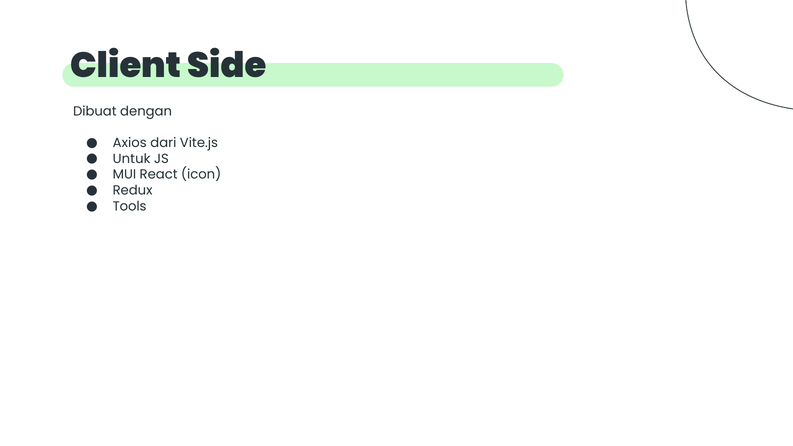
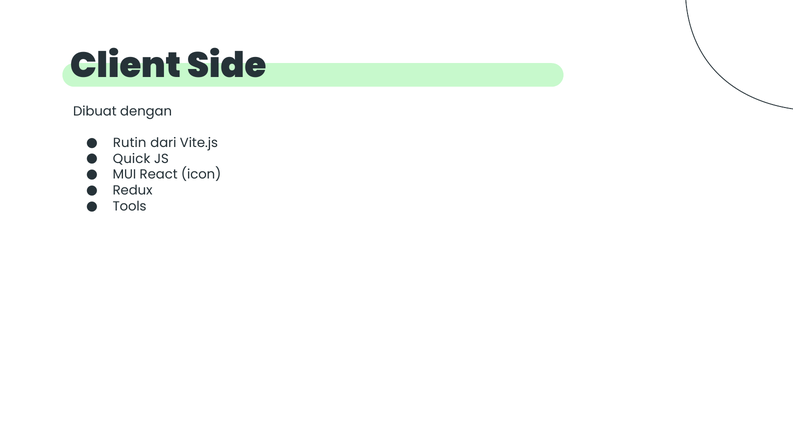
Axios: Axios -> Rutin (130, 143)
Untuk: Untuk -> Quick (132, 159)
